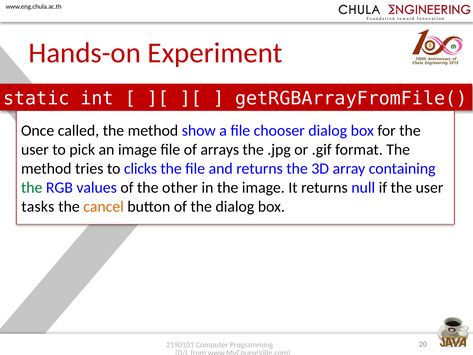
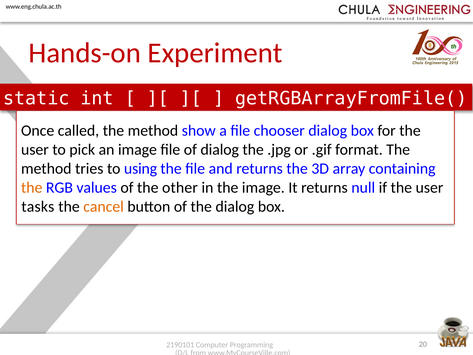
of arrays: arrays -> dialog (220, 150)
clicks: clicks -> using (141, 168)
the colour: green -> orange (32, 187)
